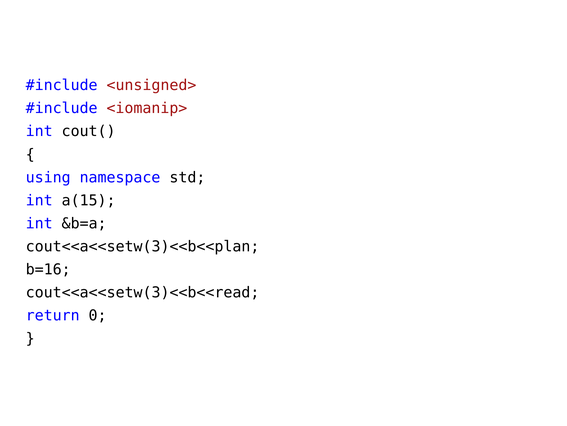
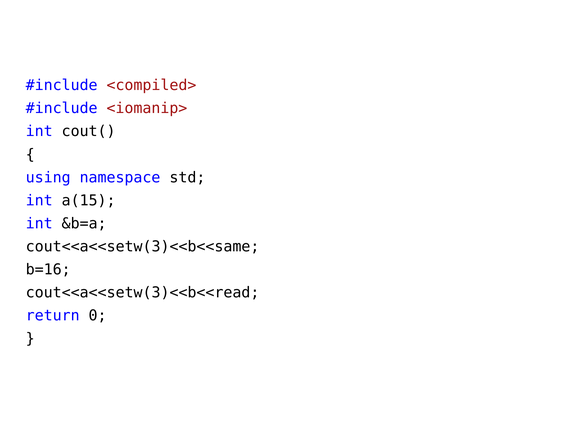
<unsigned>: <unsigned> -> <compiled> (151, 85)
cout<<a<<setw(3)<<b<<plan: cout<<a<<setw(3)<<b<<plan -> cout<<a<<setw(3)<<b<<same (143, 246)
